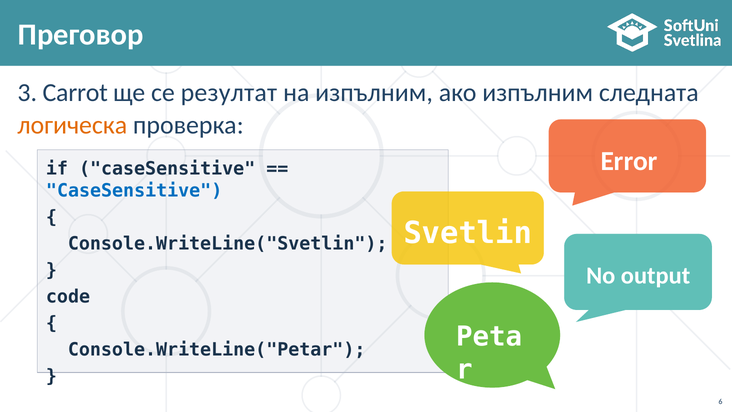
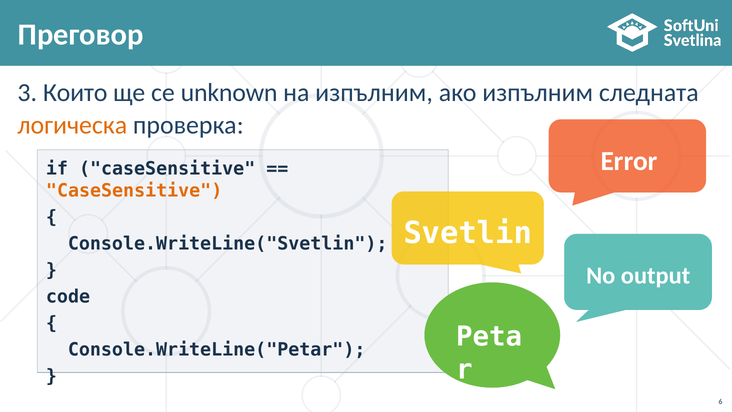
Carrot: Carrot -> Които (75, 93)
резултат: резултат -> unknown (229, 93)
CaseSensitive colour: blue -> orange (134, 190)
